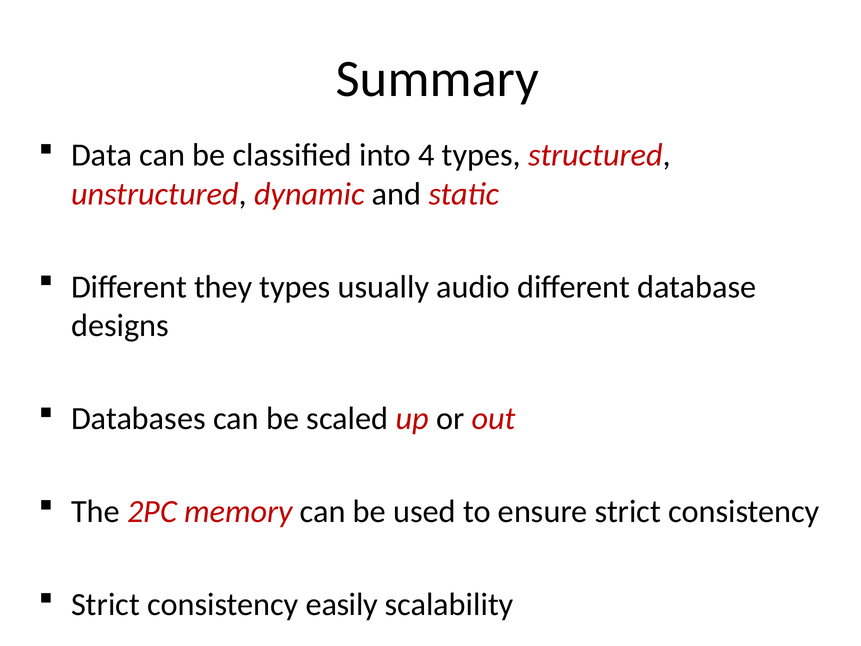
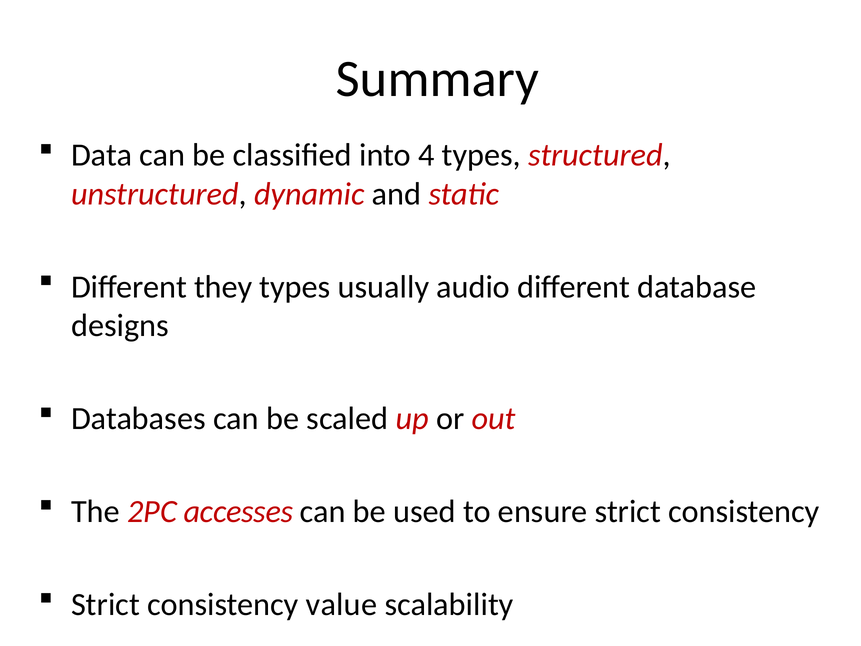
memory: memory -> accesses (239, 511)
easily: easily -> value (342, 604)
